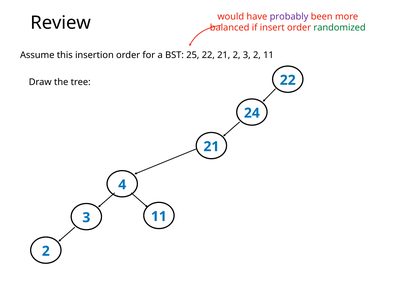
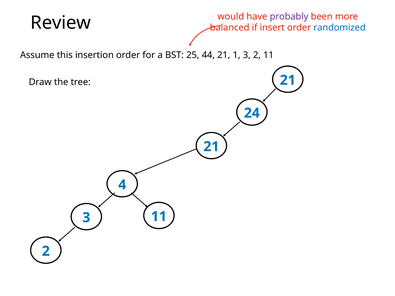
randomized colour: green -> blue (340, 28)
25 22: 22 -> 44 (208, 55)
21 2: 2 -> 1 (237, 55)
tree 22: 22 -> 21 (288, 80)
